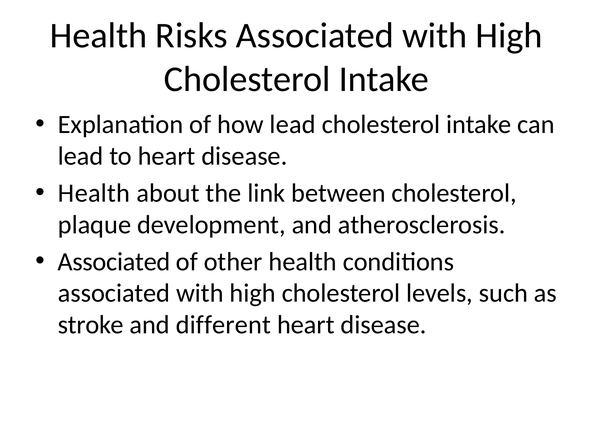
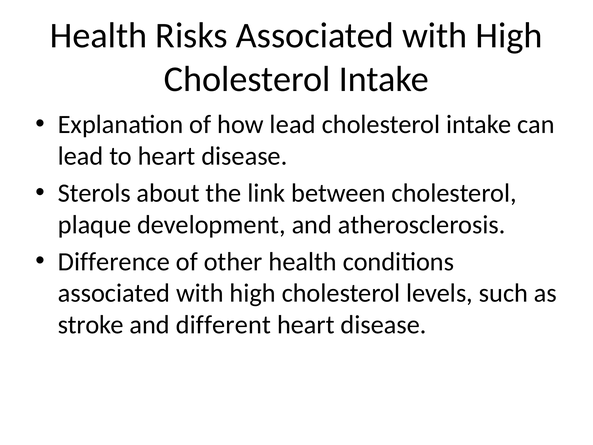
Health: Health -> Sterols (94, 193)
Associated: Associated -> Difference (114, 261)
